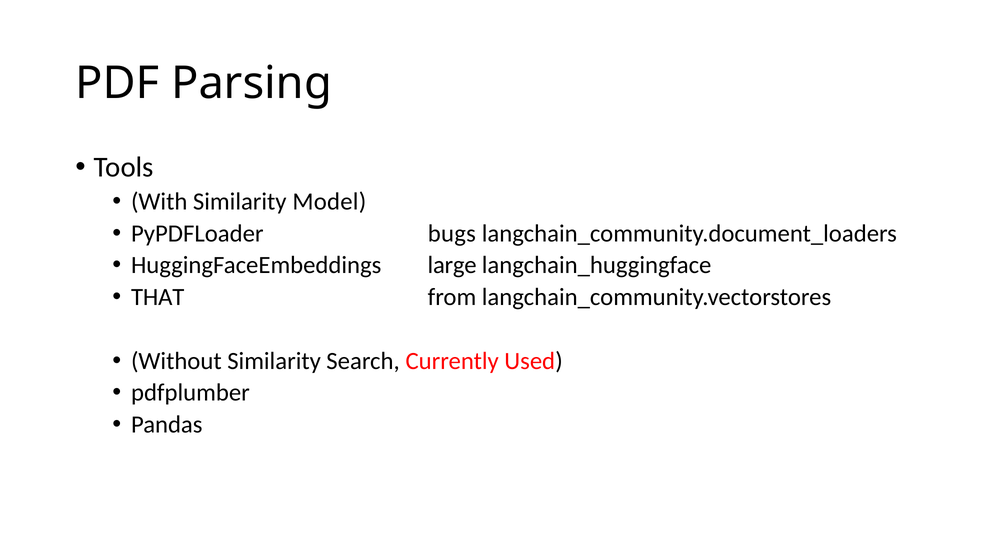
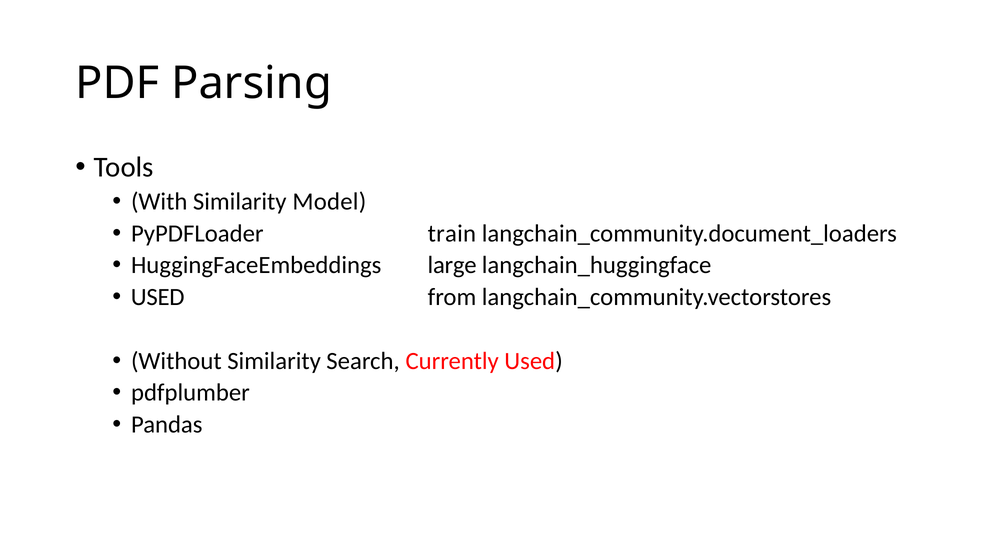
bugs: bugs -> train (452, 233)
THAT: THAT -> USED (158, 297)
